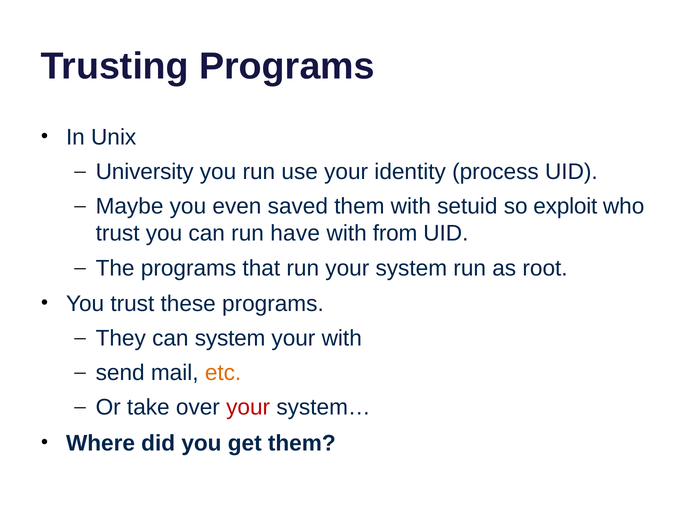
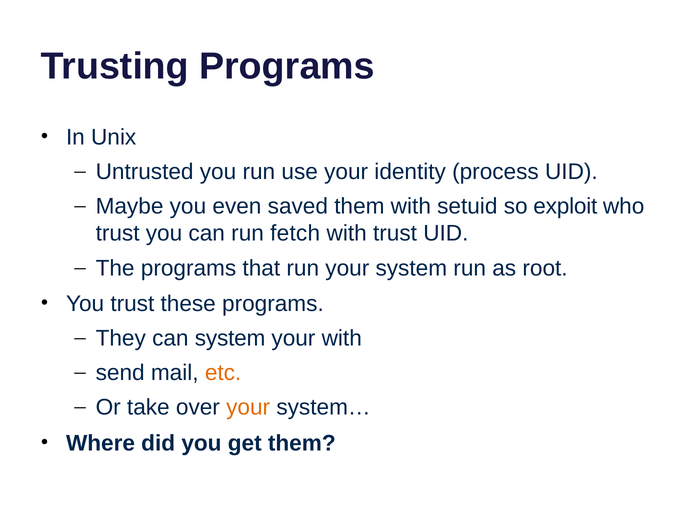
University: University -> Untrusted (145, 172)
have: have -> fetch (295, 234)
with from: from -> trust (395, 234)
your colour: red -> orange (248, 408)
